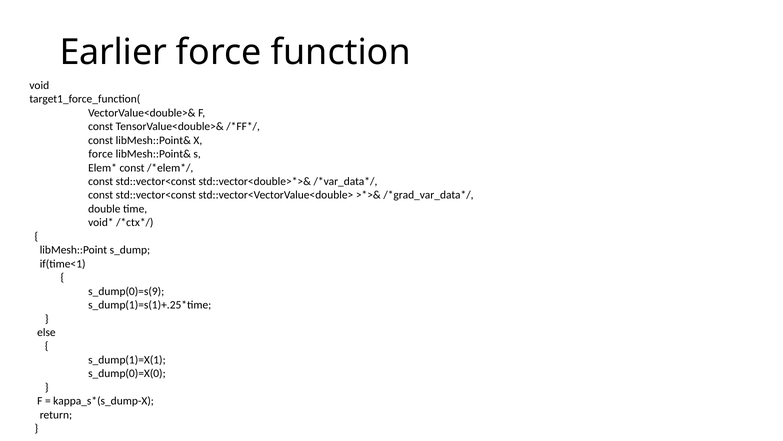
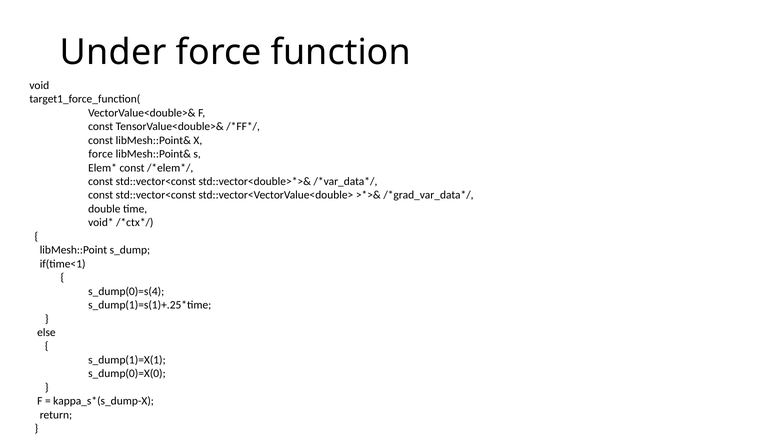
Earlier: Earlier -> Under (113, 52)
s_dump(0)=s(9: s_dump(0)=s(9 -> s_dump(0)=s(4 (126, 291)
